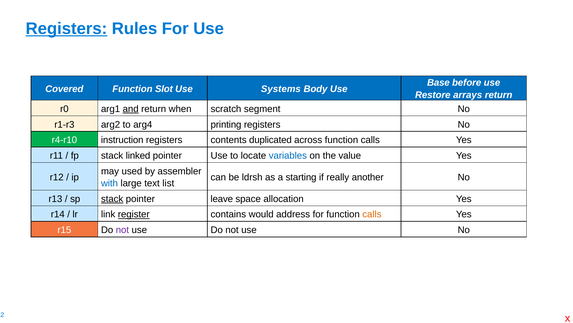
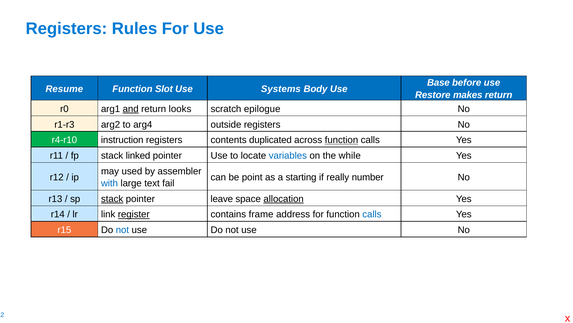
Registers underline: present -> none (66, 28)
Covered: Covered -> Resume (64, 89)
arrays: arrays -> makes (468, 95)
when: when -> looks (180, 109)
segment: segment -> epilogue (262, 109)
printing: printing -> outside (226, 124)
function underline: none -> present (341, 140)
value: value -> while (350, 155)
ldrsh: ldrsh -> point (252, 177)
another: another -> number (368, 177)
list: list -> fail (168, 183)
allocation underline: none -> present (284, 199)
would: would -> frame (261, 214)
calls colour: orange -> blue (372, 214)
not colour: purple -> blue (122, 230)
